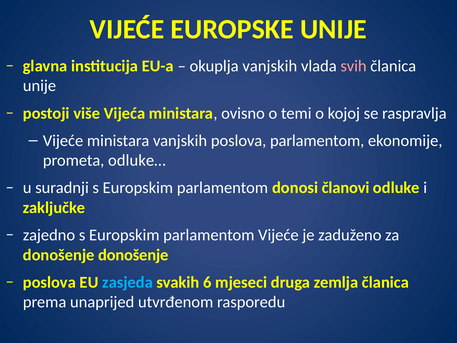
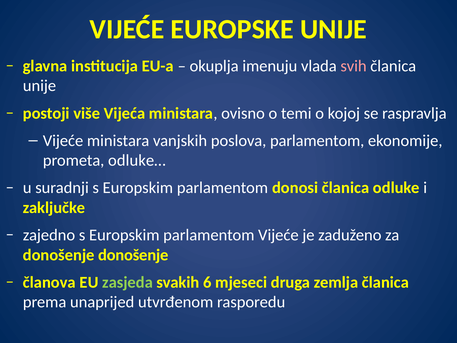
okuplja vanjskih: vanjskih -> imenuju (270, 66)
donosi članovi: članovi -> članica (346, 188)
poslova: poslova -> članova (49, 282)
zasjeda colour: light blue -> light green (127, 282)
